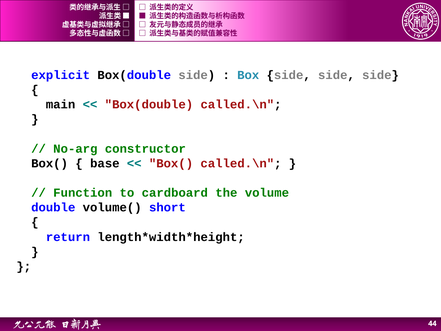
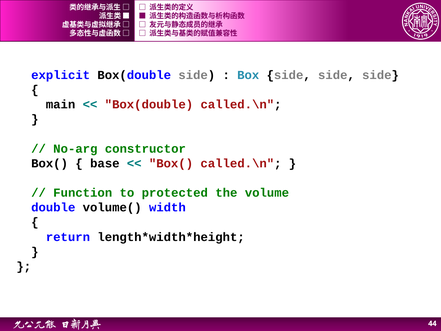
cardboard: cardboard -> protected (175, 193)
short: short -> width (167, 207)
